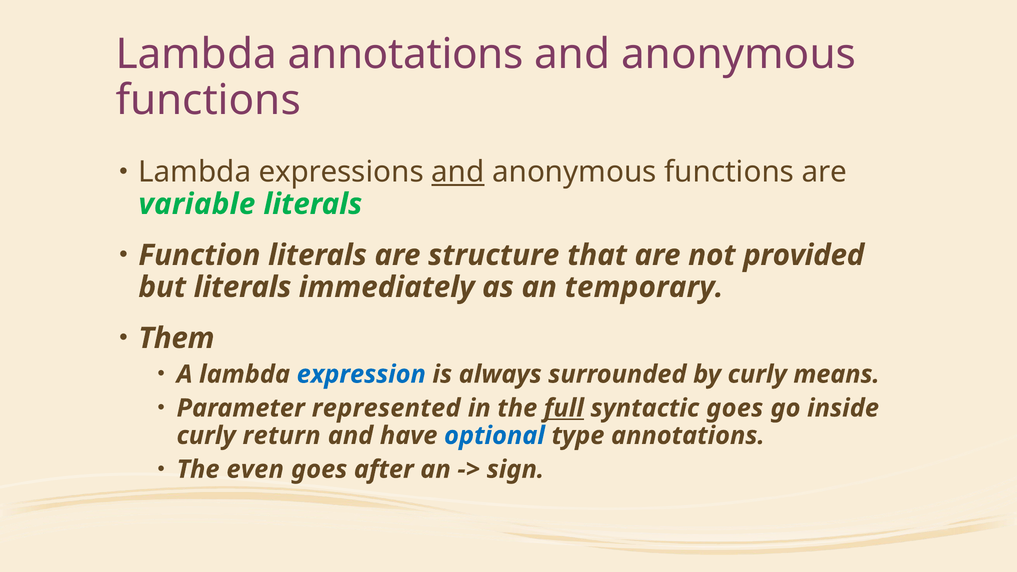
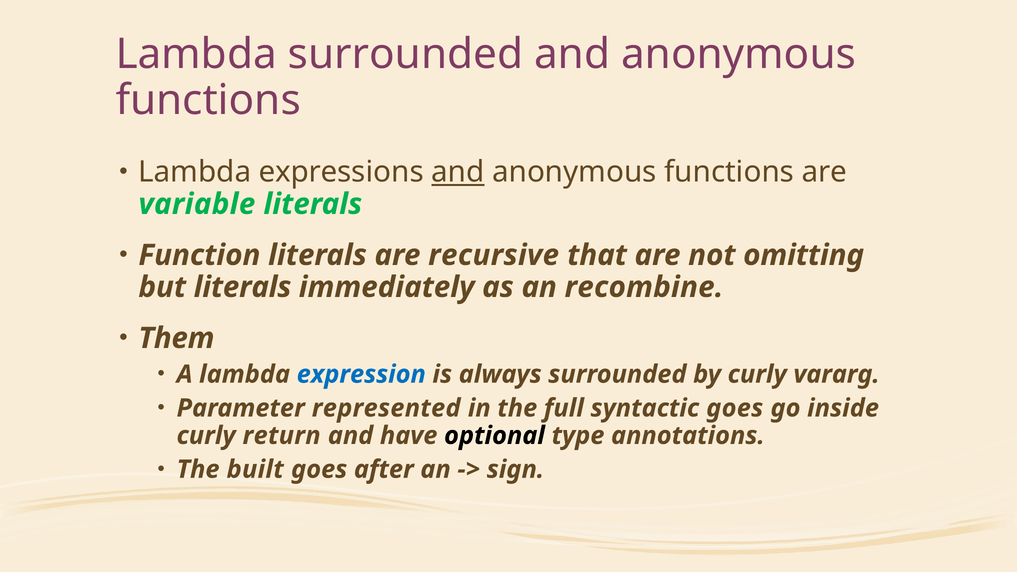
Lambda annotations: annotations -> surrounded (405, 54)
structure: structure -> recursive (494, 255)
provided: provided -> omitting (804, 255)
temporary: temporary -> recombine (644, 287)
means: means -> vararg (837, 374)
full underline: present -> none (564, 408)
optional colour: blue -> black (495, 436)
even: even -> built (255, 469)
